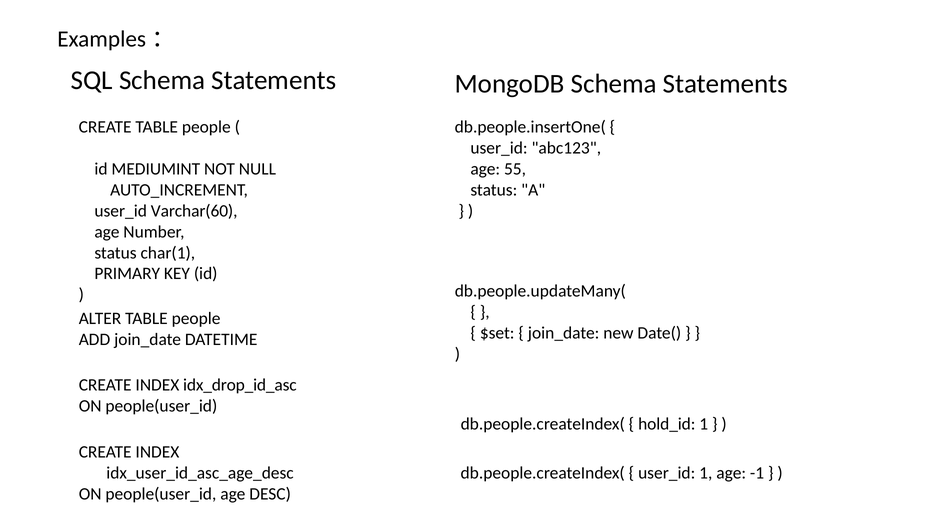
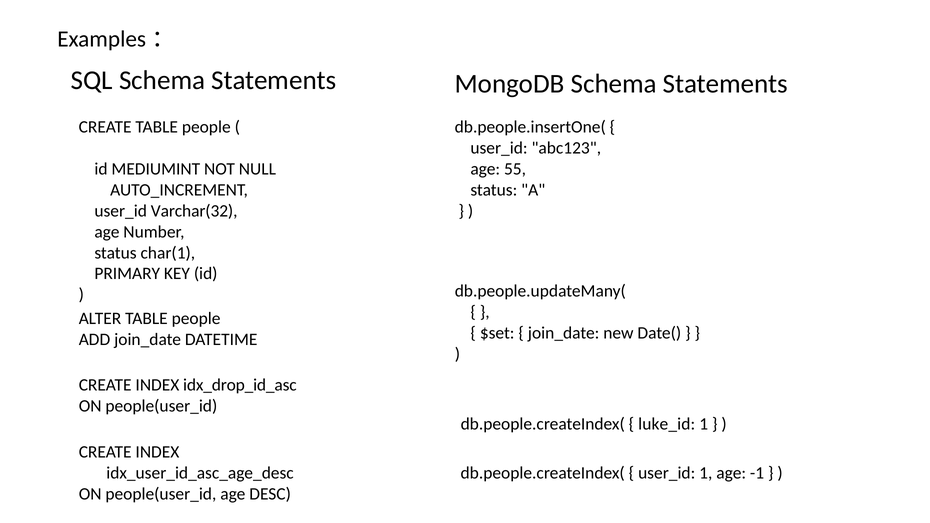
Varchar(60: Varchar(60 -> Varchar(32 (194, 211)
hold_id: hold_id -> luke_id (667, 424)
